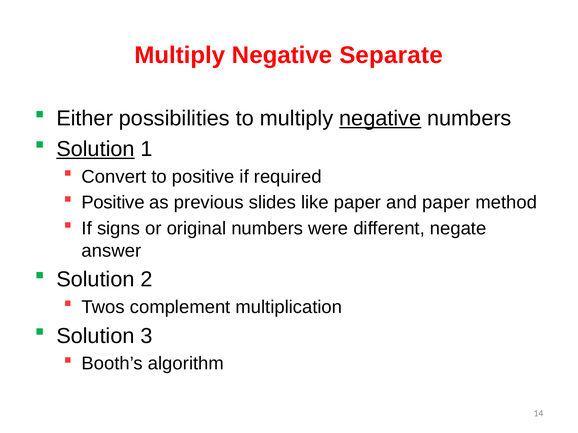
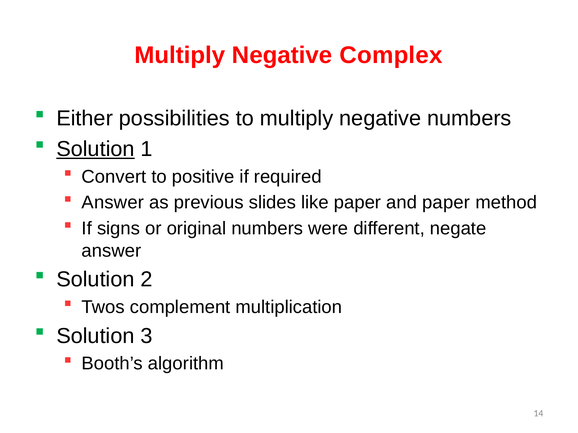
Separate: Separate -> Complex (391, 55)
negative underline: present -> none (380, 119)
Positive: Positive -> Answer (113, 203)
